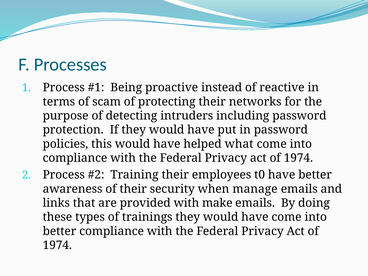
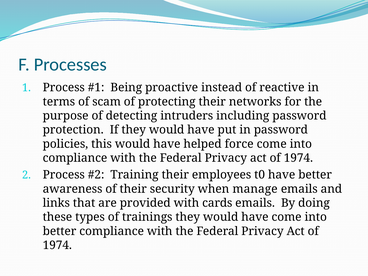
what: what -> force (239, 144)
make: make -> cards (217, 203)
